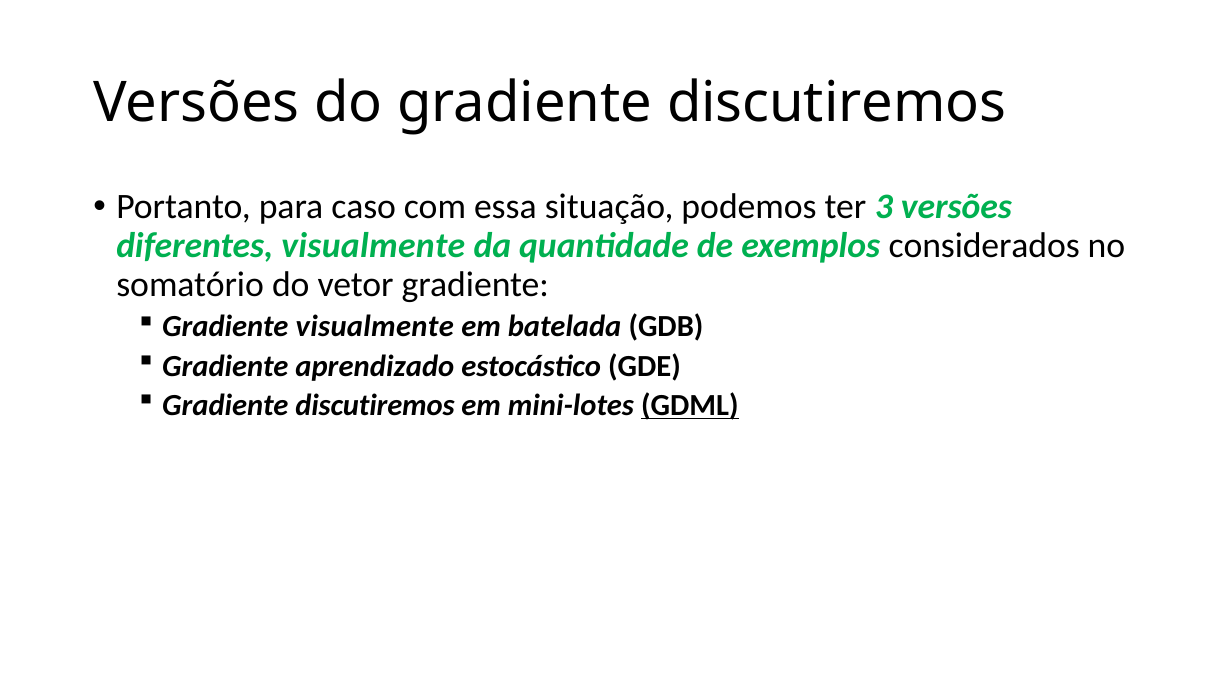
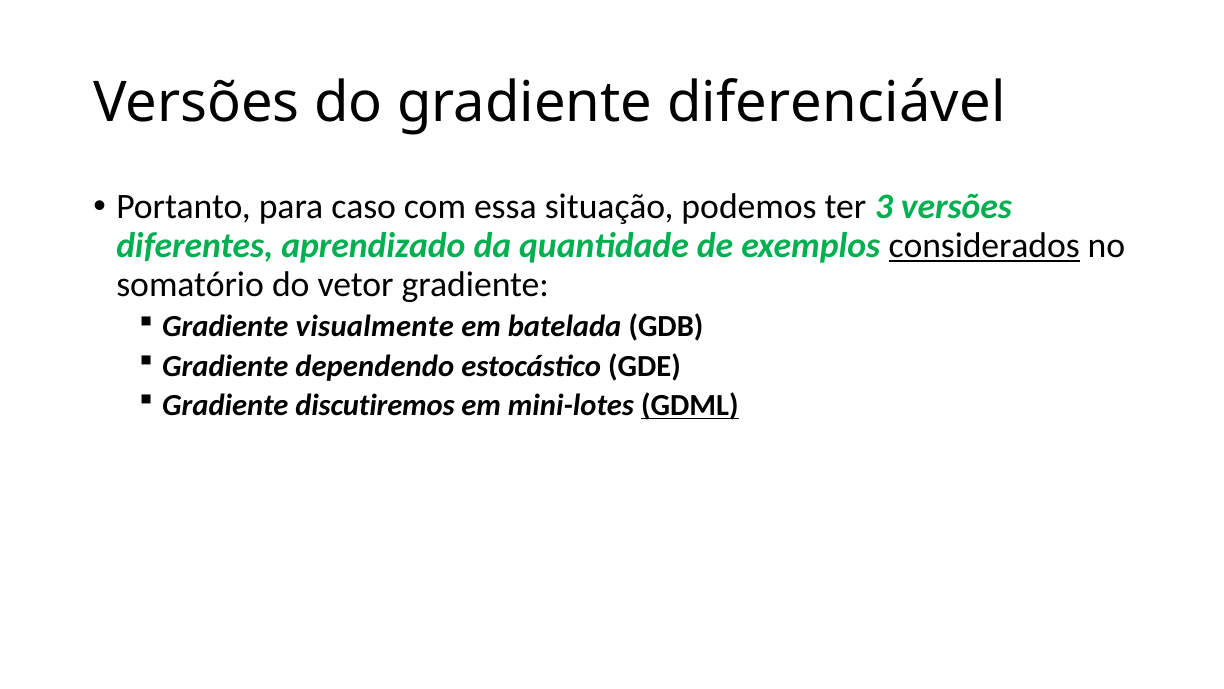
do gradiente discutiremos: discutiremos -> diferenciável (836, 103)
diferentes visualmente: visualmente -> aprendizado (373, 246)
considerados underline: none -> present (984, 246)
aprendizado: aprendizado -> dependendo (375, 366)
